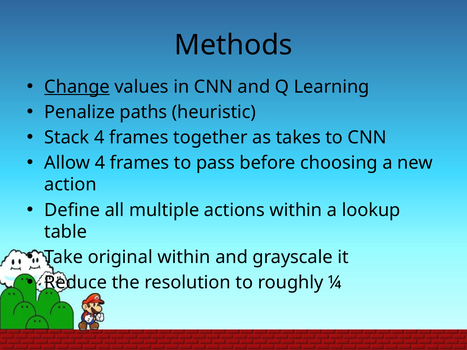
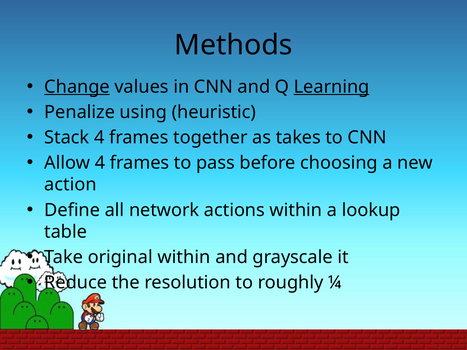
Learning underline: none -> present (332, 87)
paths: paths -> using (143, 112)
multiple: multiple -> network (164, 210)
